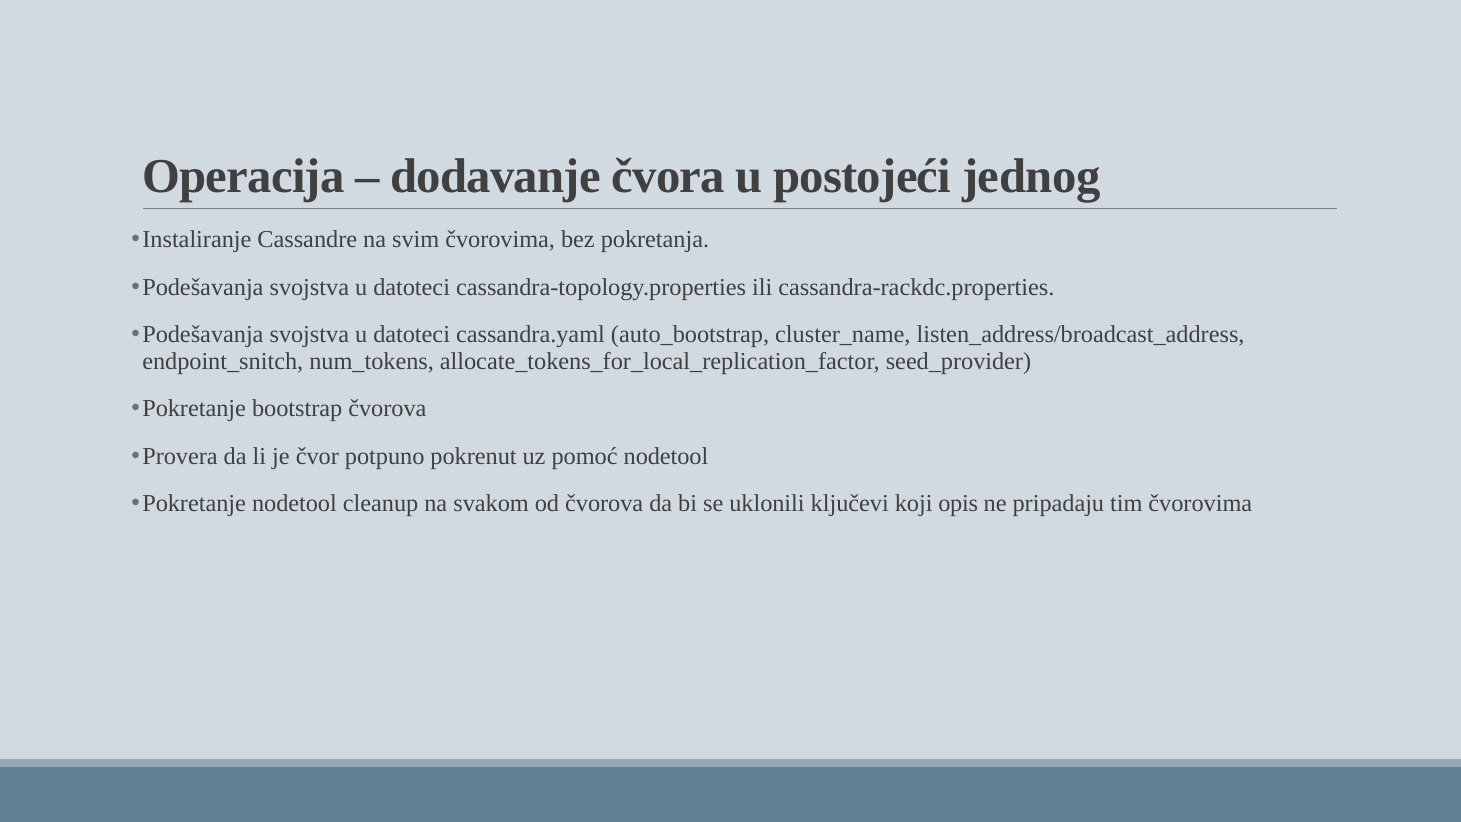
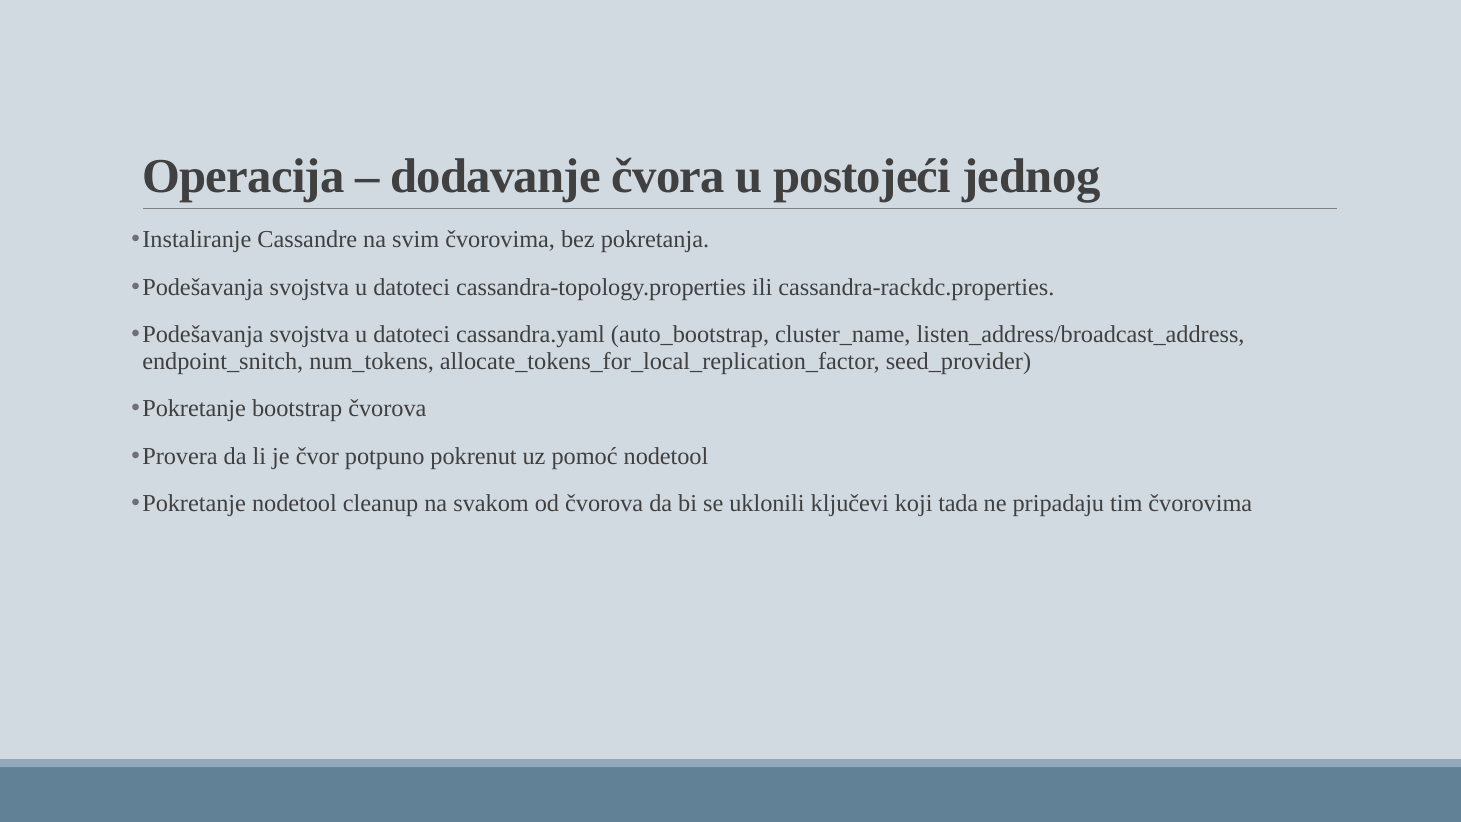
opis: opis -> tada (958, 504)
